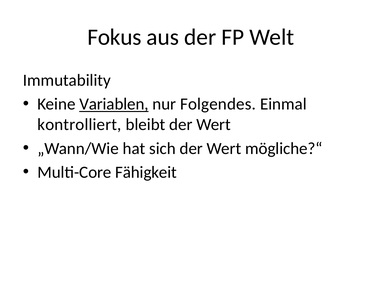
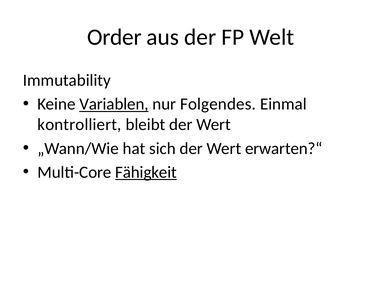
Fokus: Fokus -> Order (114, 37)
mögliche?“: mögliche?“ -> erwarten?“ (284, 148)
Fähigkeit underline: none -> present (146, 172)
